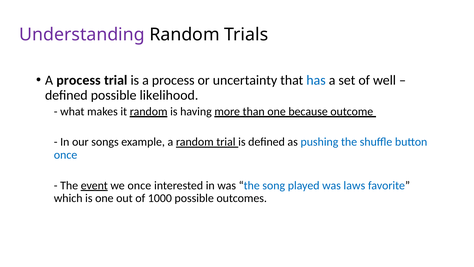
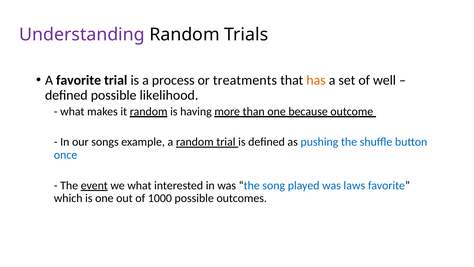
process: process -> favorite (79, 80)
uncertainty: uncertainty -> treatments (245, 80)
has colour: blue -> orange (316, 80)
we once: once -> what (139, 185)
